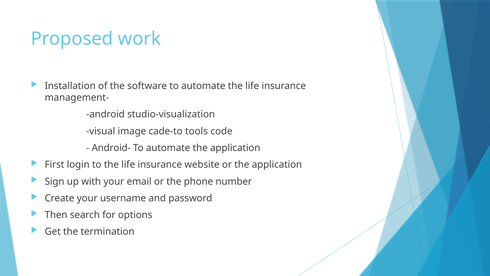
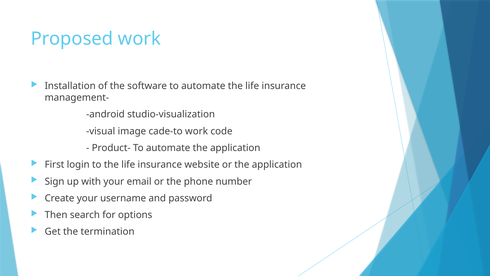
cade-to tools: tools -> work (197, 131)
Android-: Android- -> Product- (111, 148)
